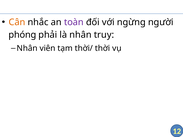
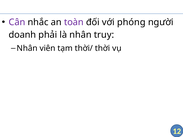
Cân colour: orange -> purple (17, 22)
ngừng: ngừng -> phóng (131, 22)
phóng: phóng -> doanh (22, 35)
